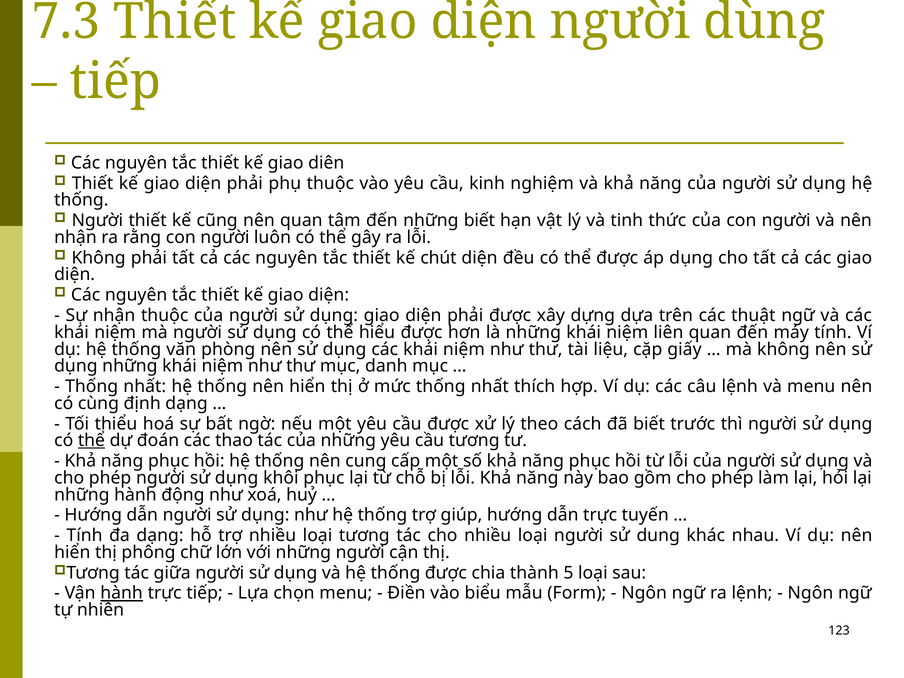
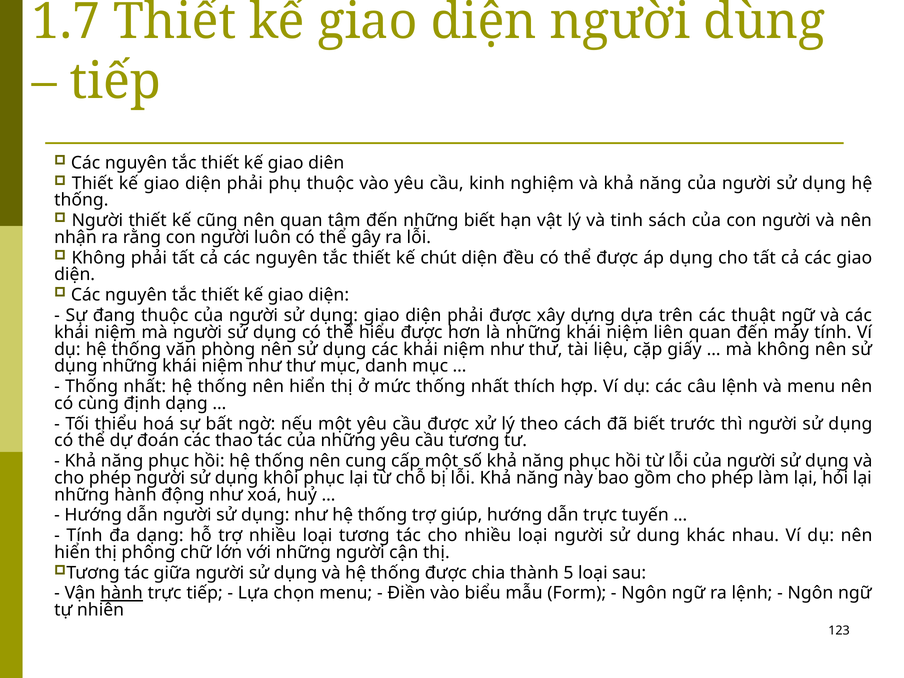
7.3: 7.3 -> 1.7 (66, 22)
thức: thức -> sách (667, 221)
Sự nhận: nhận -> đang (114, 315)
thể underline: present -> none (91, 441)
